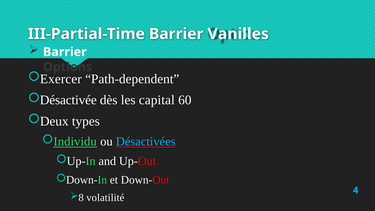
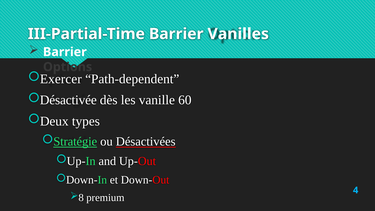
capital: capital -> vanille (157, 100)
Individu: Individu -> Stratégie (75, 142)
Désactivées colour: light blue -> white (146, 142)
volatilité: volatilité -> premium (105, 197)
